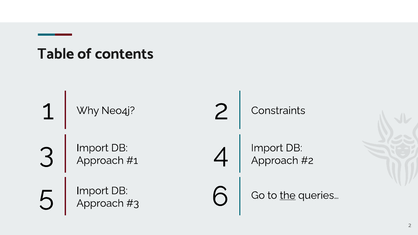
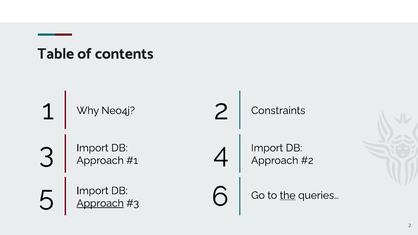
Approach underline: none -> present (100, 203)
